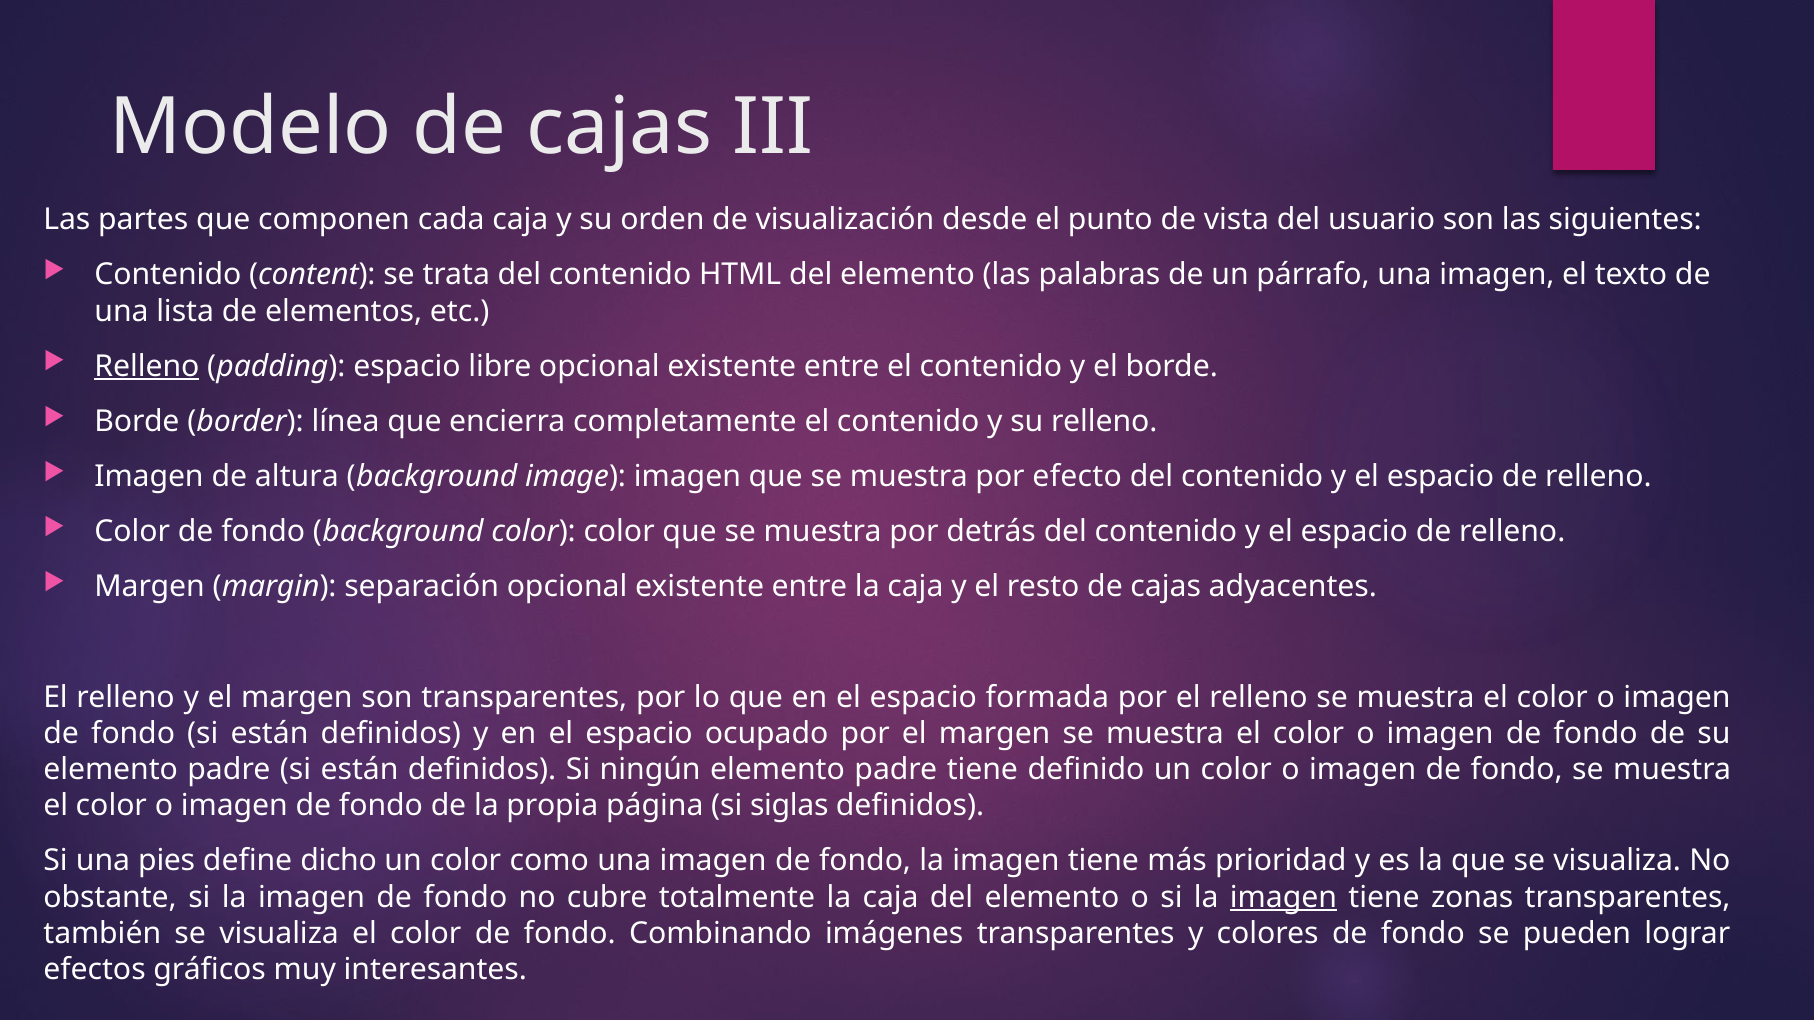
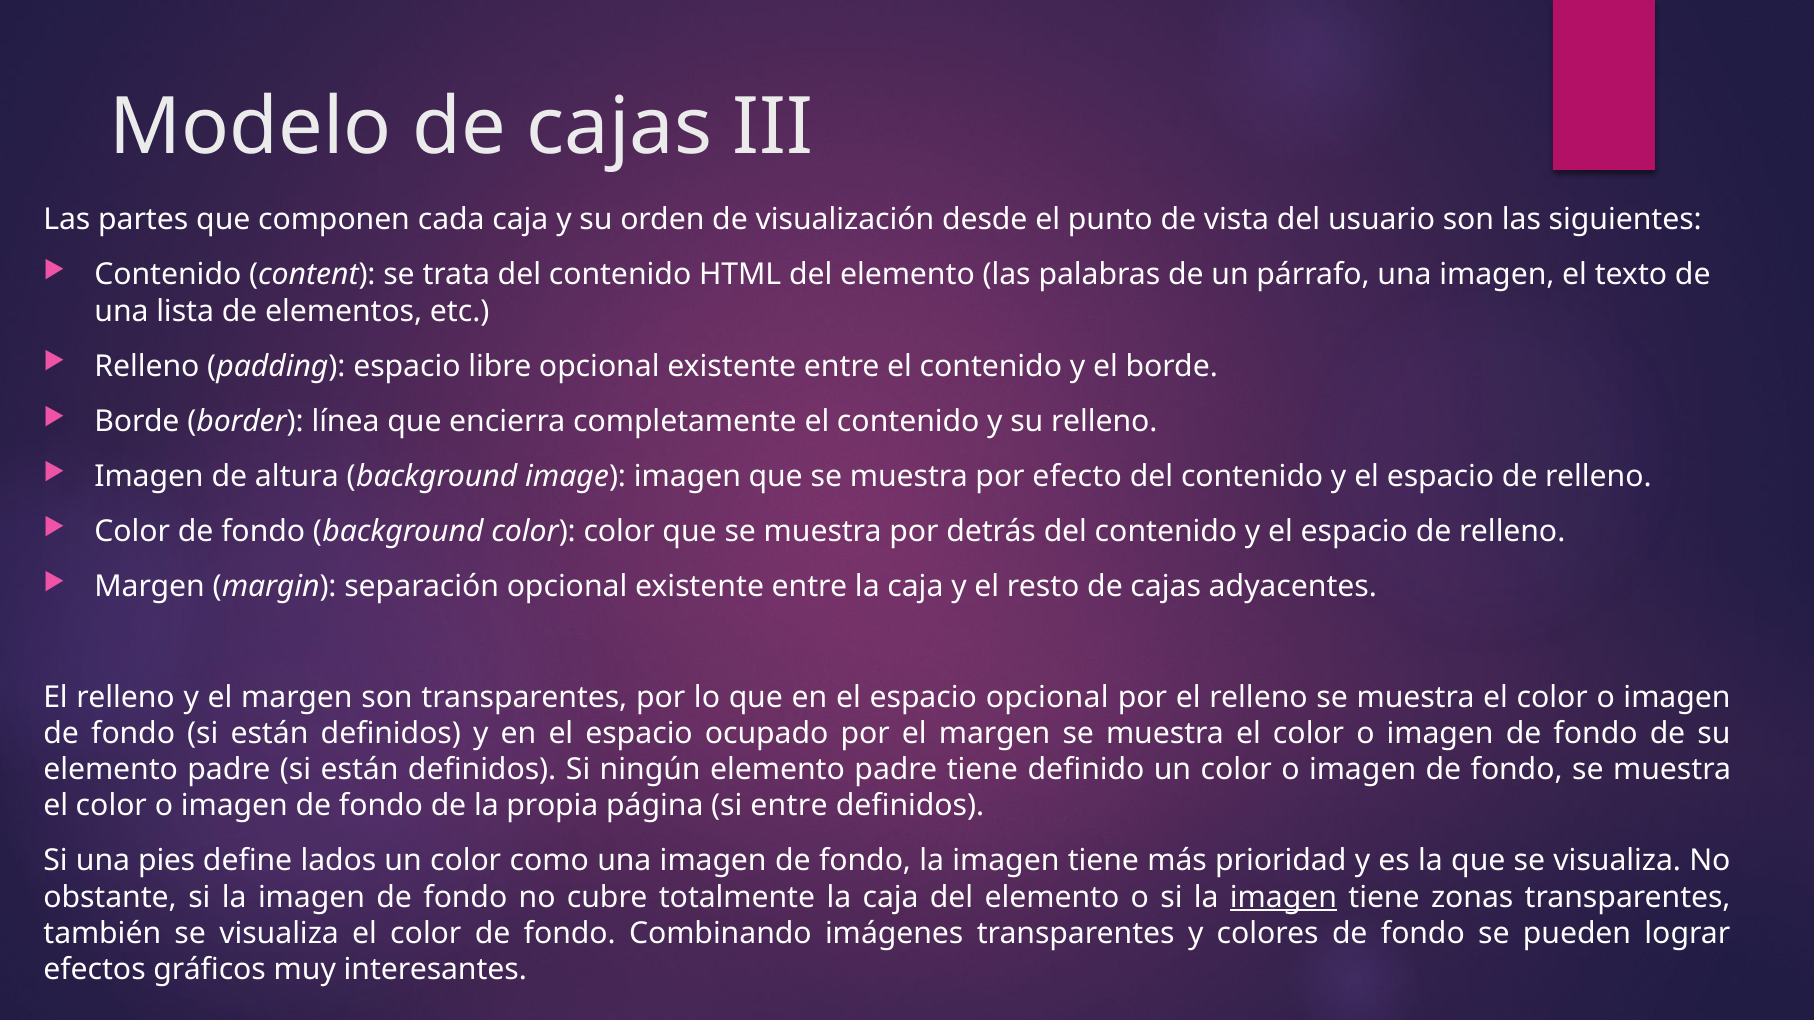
Relleno underline: present -> none (147, 366)
espacio formada: formada -> opcional (1047, 697)
si siglas: siglas -> entre (789, 806)
dicho: dicho -> lados (338, 861)
